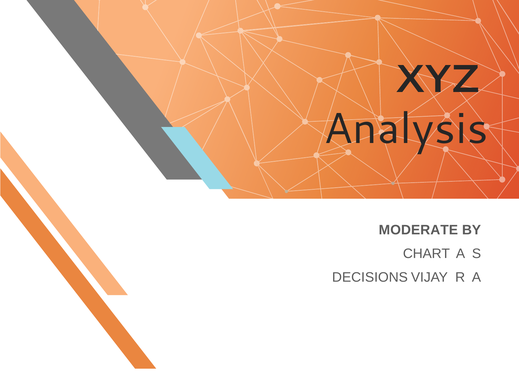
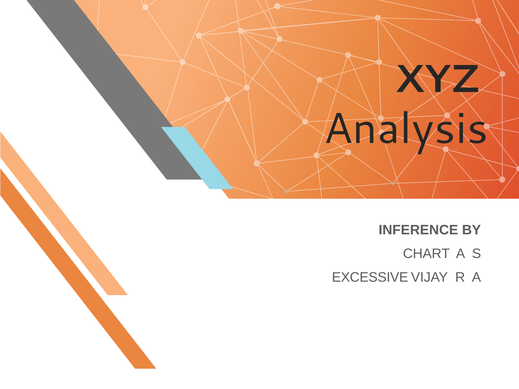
MODERATE: MODERATE -> INFERENCE (418, 230)
DECISIONS: DECISIONS -> EXCESSIVE (370, 278)
